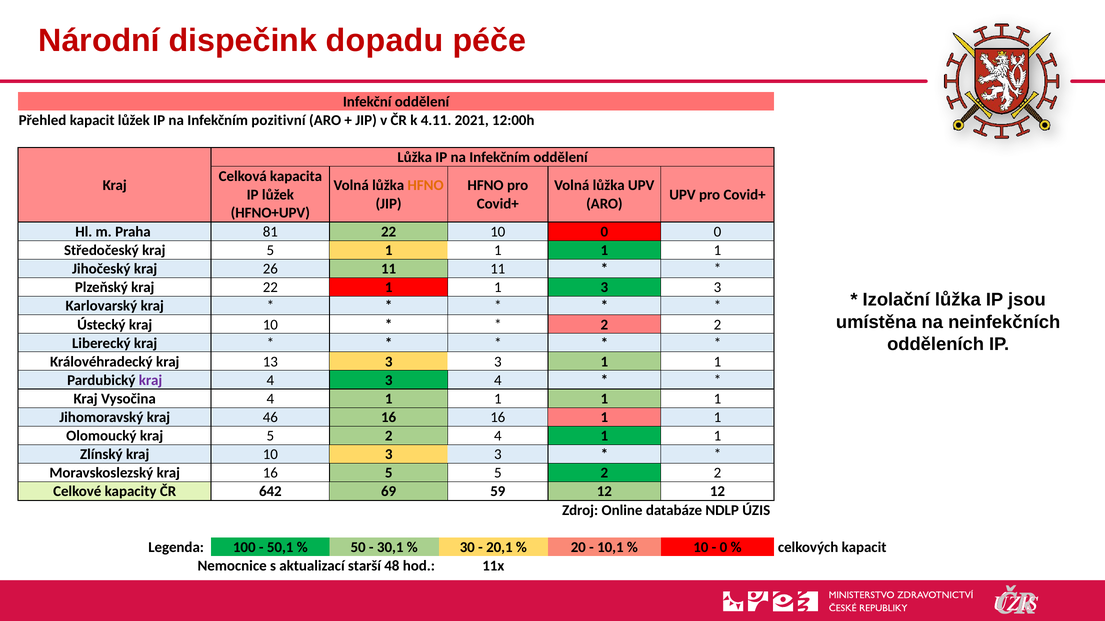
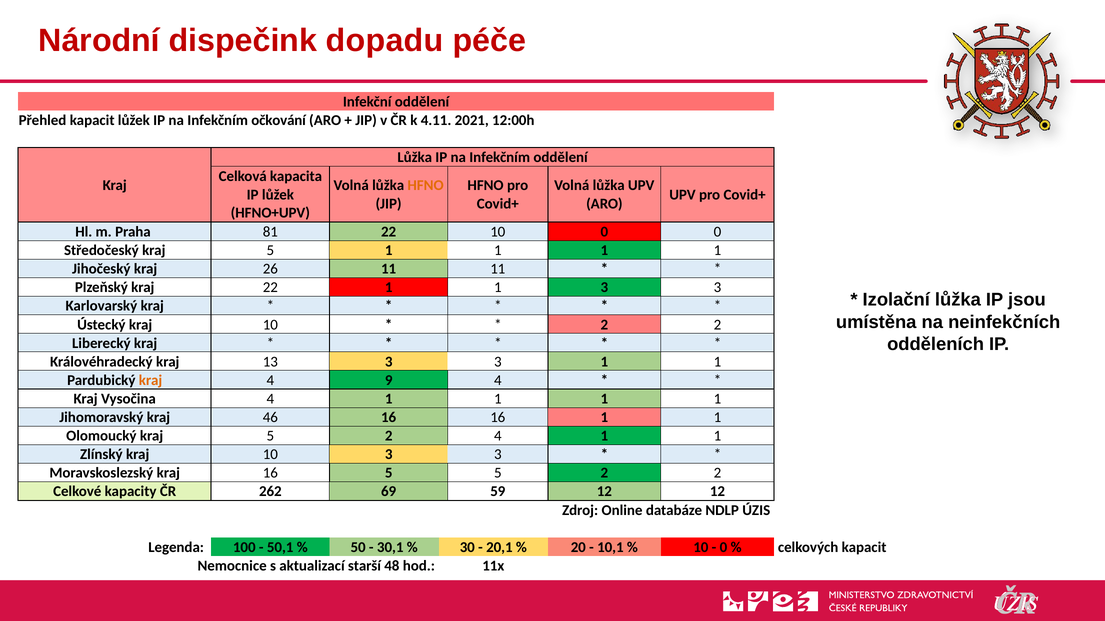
pozitivní: pozitivní -> očkování (279, 121)
kraj colour: purple -> orange (151, 381)
4 3: 3 -> 9 (389, 381)
642: 642 -> 262 (270, 492)
